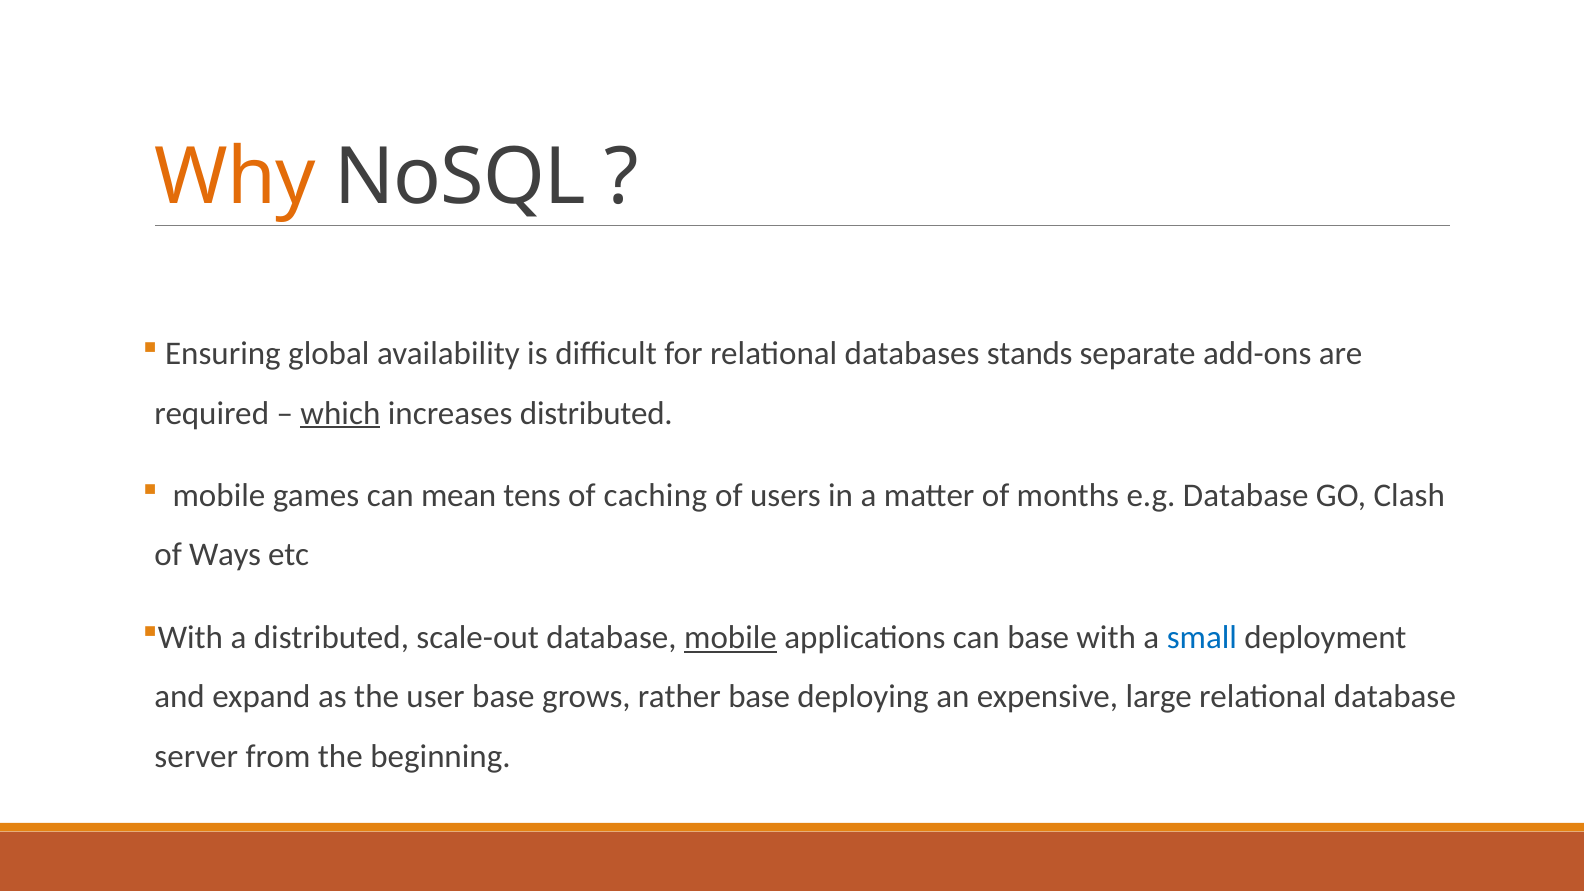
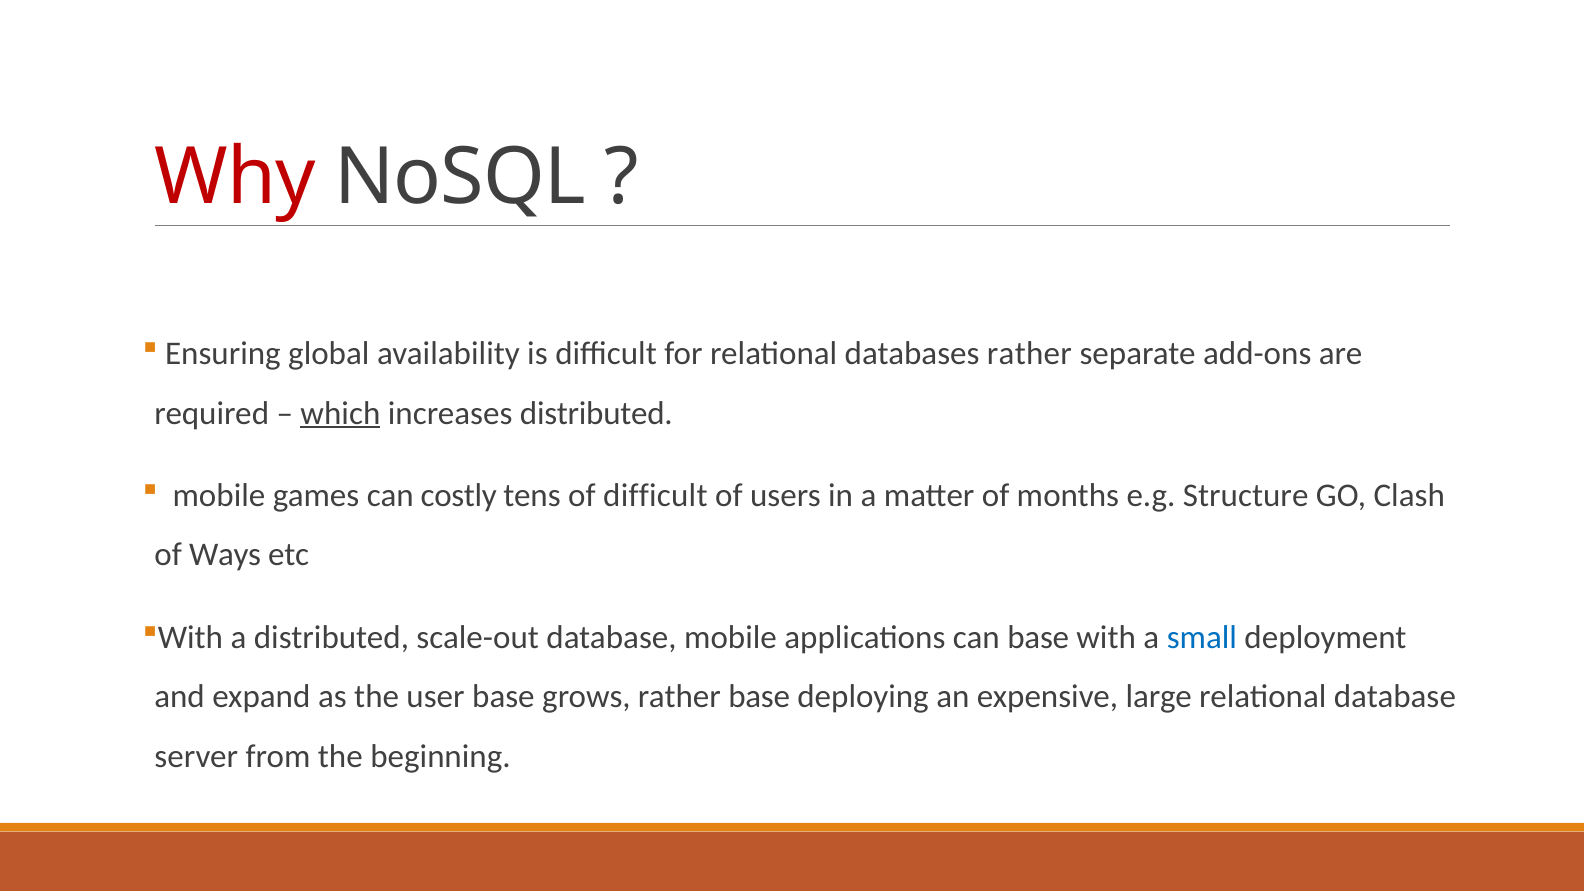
Why colour: orange -> red (235, 177)
databases stands: stands -> rather (1029, 354)
mean: mean -> costly (459, 496)
of caching: caching -> difficult (655, 496)
e.g Database: Database -> Structure (1246, 496)
mobile underline: present -> none (731, 638)
